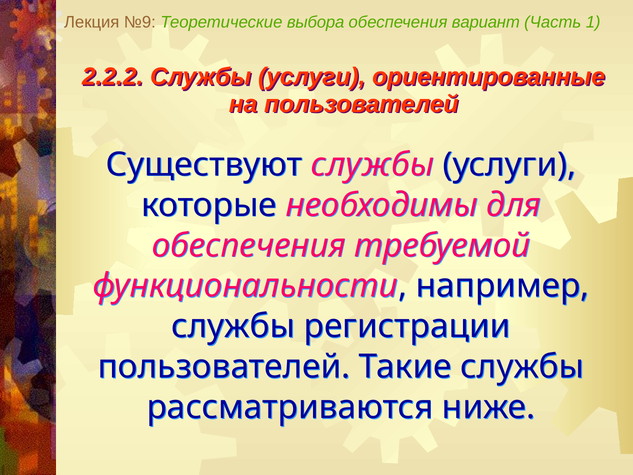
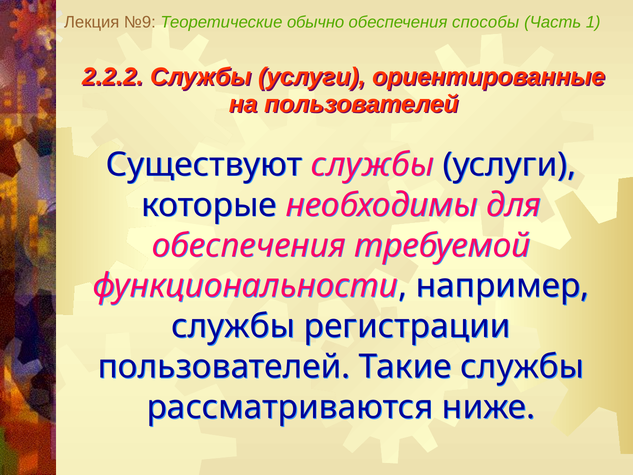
выбора: выбора -> обычно (316, 22)
вариант: вариант -> способы (486, 22)
